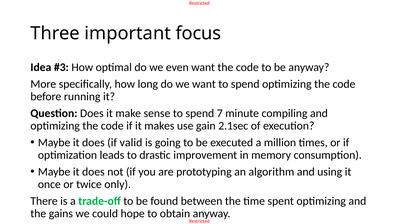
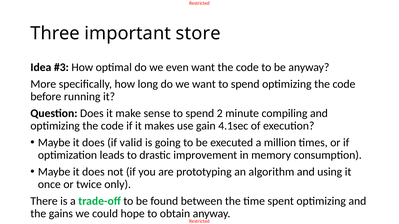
focus: focus -> store (198, 34)
7: 7 -> 2 (220, 113)
2.1sec: 2.1sec -> 4.1sec (233, 126)
